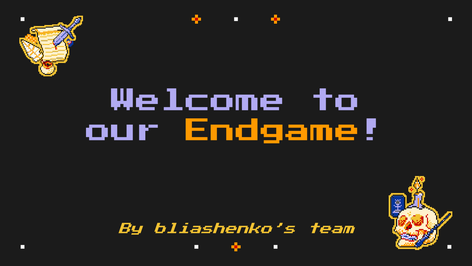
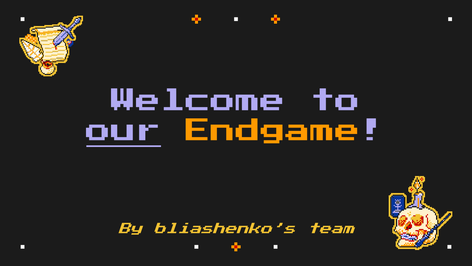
our underline: none -> present (124, 135)
